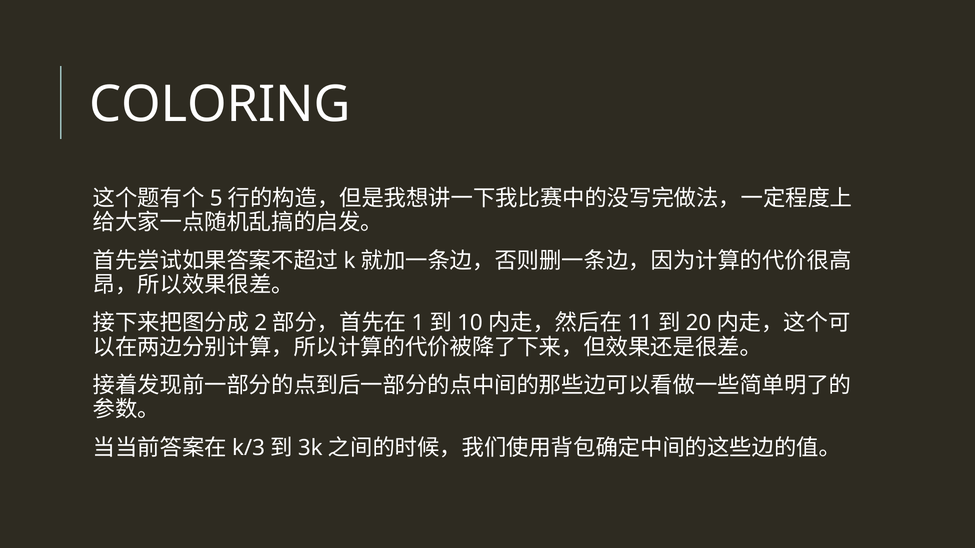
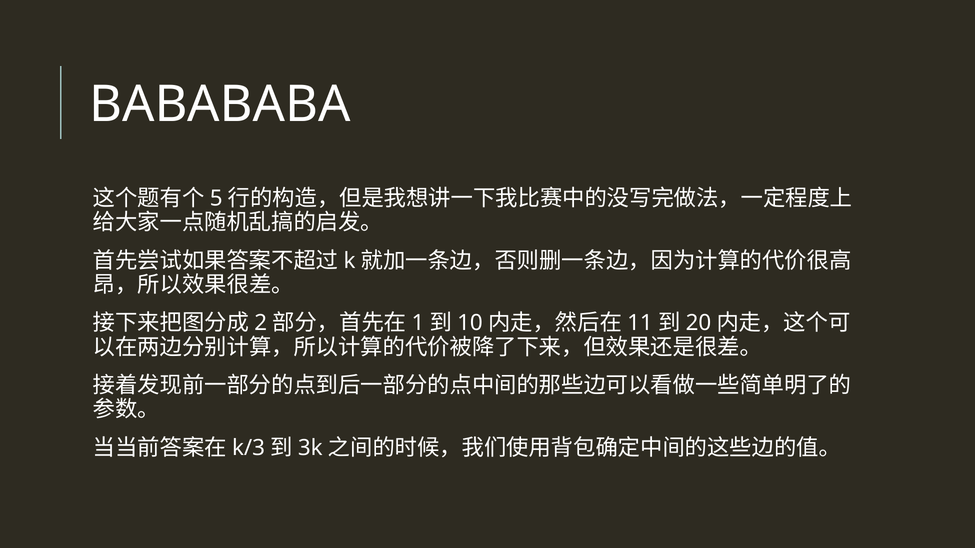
COLORING: COLORING -> BABABABA (220, 105)
